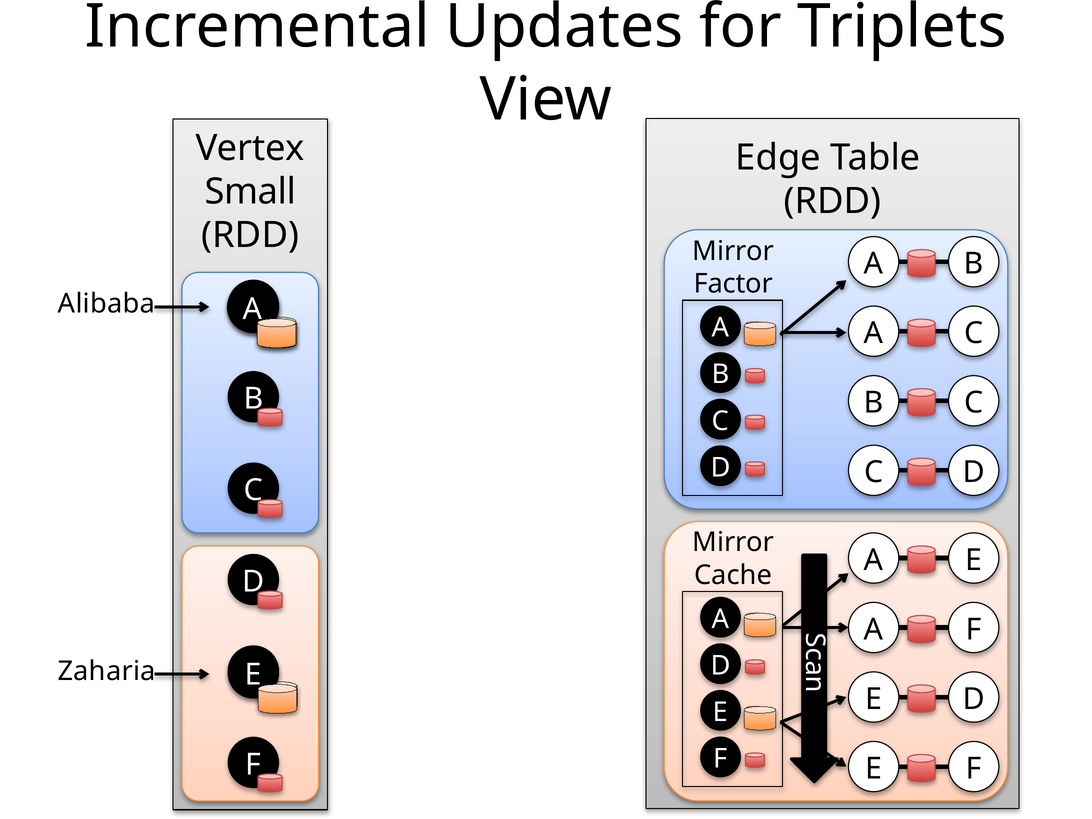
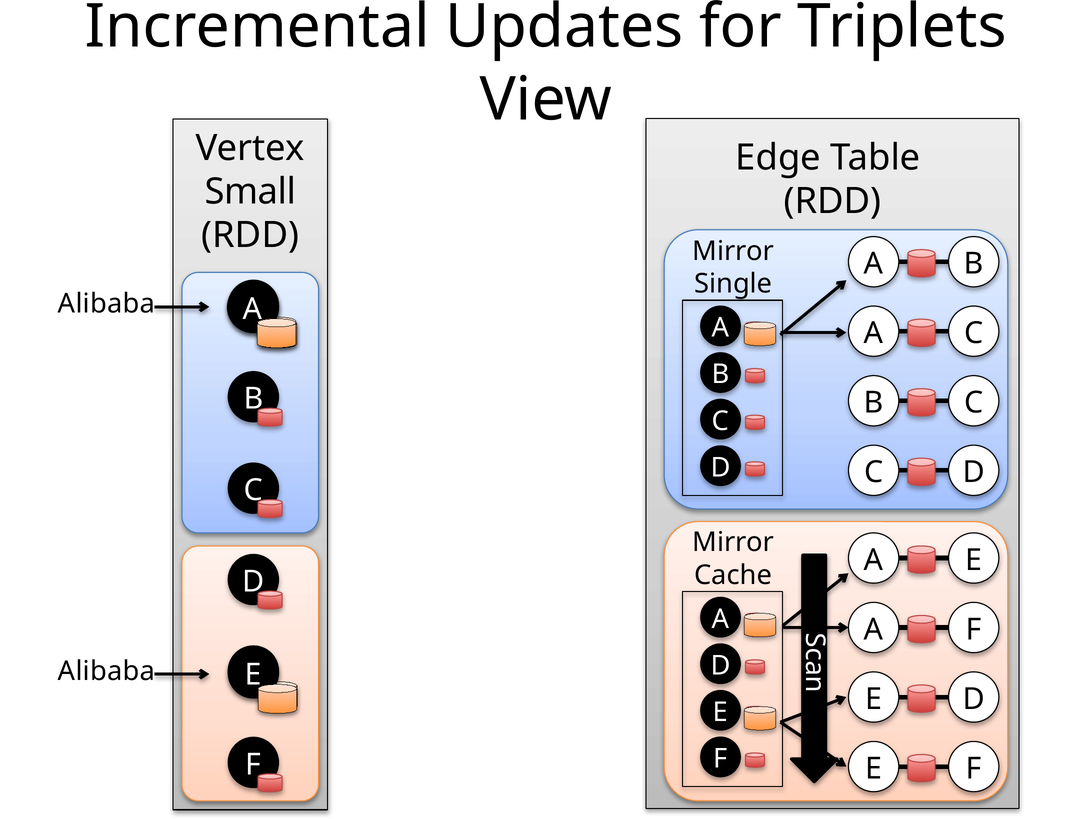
Factor: Factor -> Single (733, 284)
Zaharia: Zaharia -> Alibaba (107, 671)
